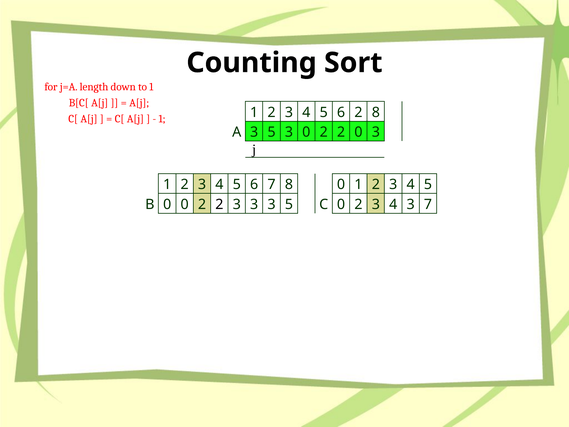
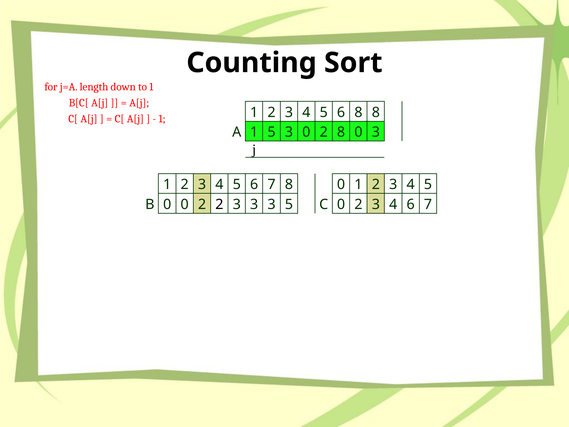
6 2: 2 -> 8 (358, 112)
A 3: 3 -> 1 (254, 132)
3 0 2 2: 2 -> 8 (341, 132)
4 3: 3 -> 6 (411, 204)
